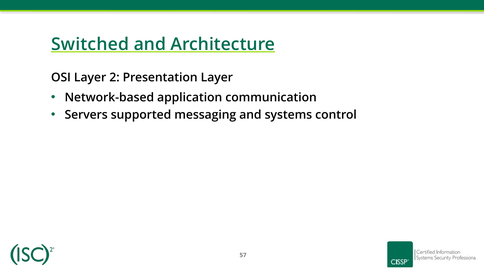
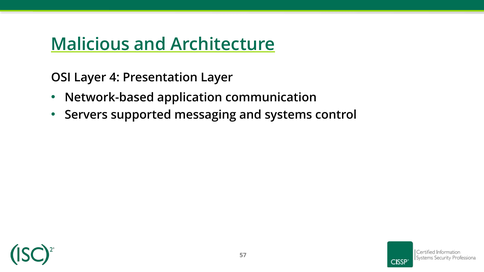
Switched: Switched -> Malicious (90, 44)
2: 2 -> 4 (114, 77)
